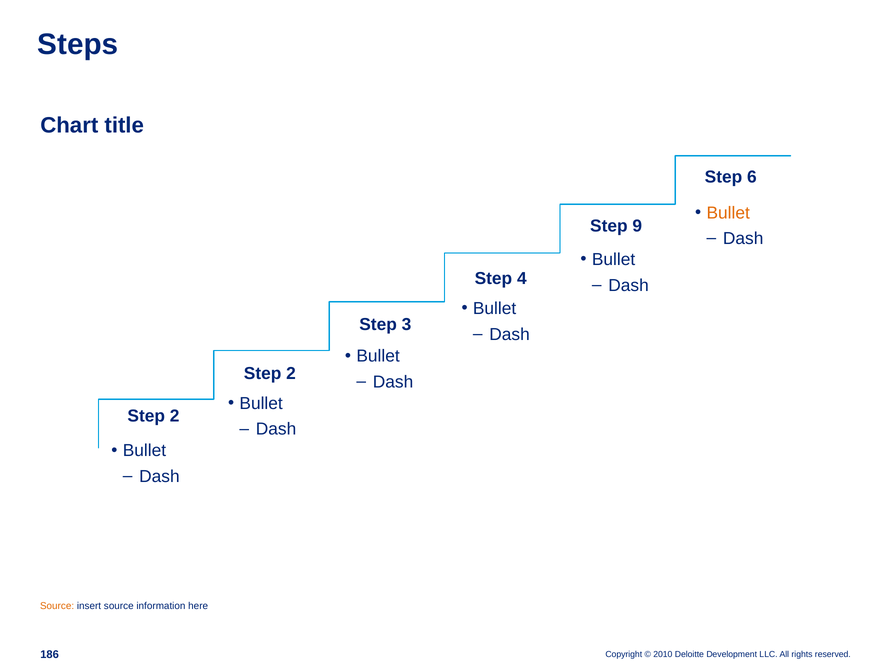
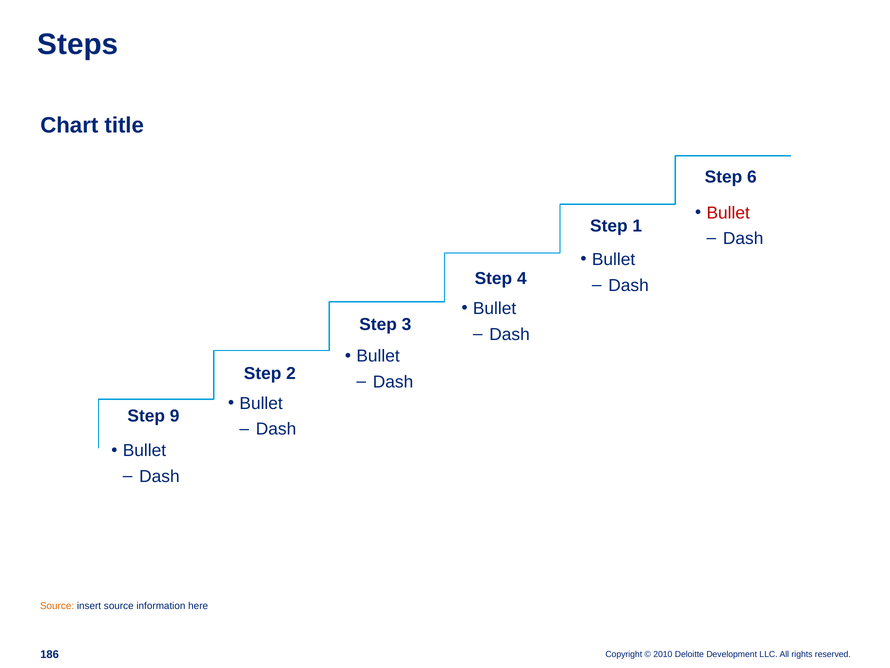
Bullet colour: orange -> red (728, 213)
9: 9 -> 1 (637, 226)
2: 2 -> 9 (175, 416)
